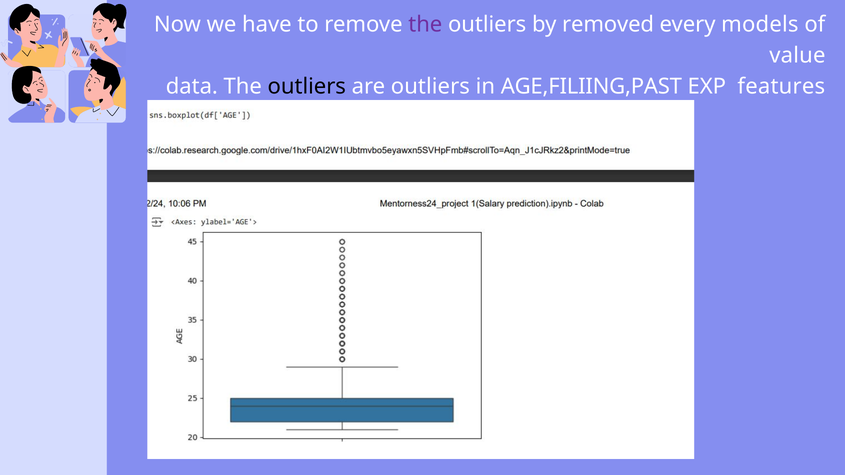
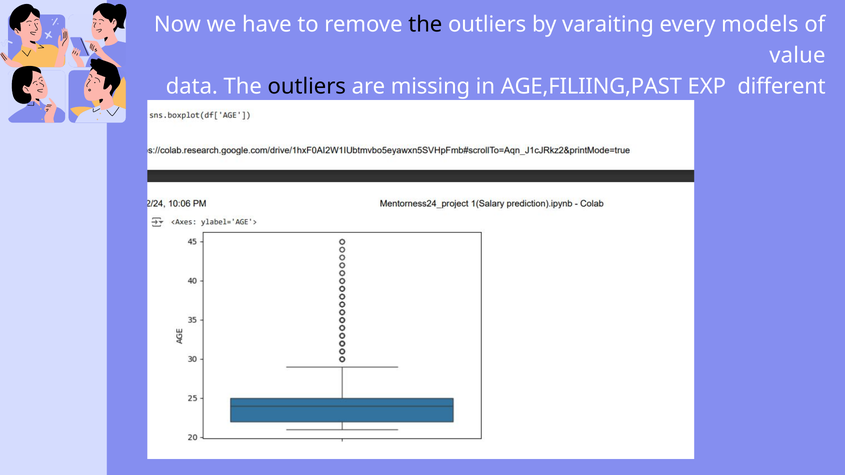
the colour: purple -> black (425, 25)
removed: removed -> varaiting (608, 25)
are outliers: outliers -> missing (430, 86)
features: features -> different (782, 86)
